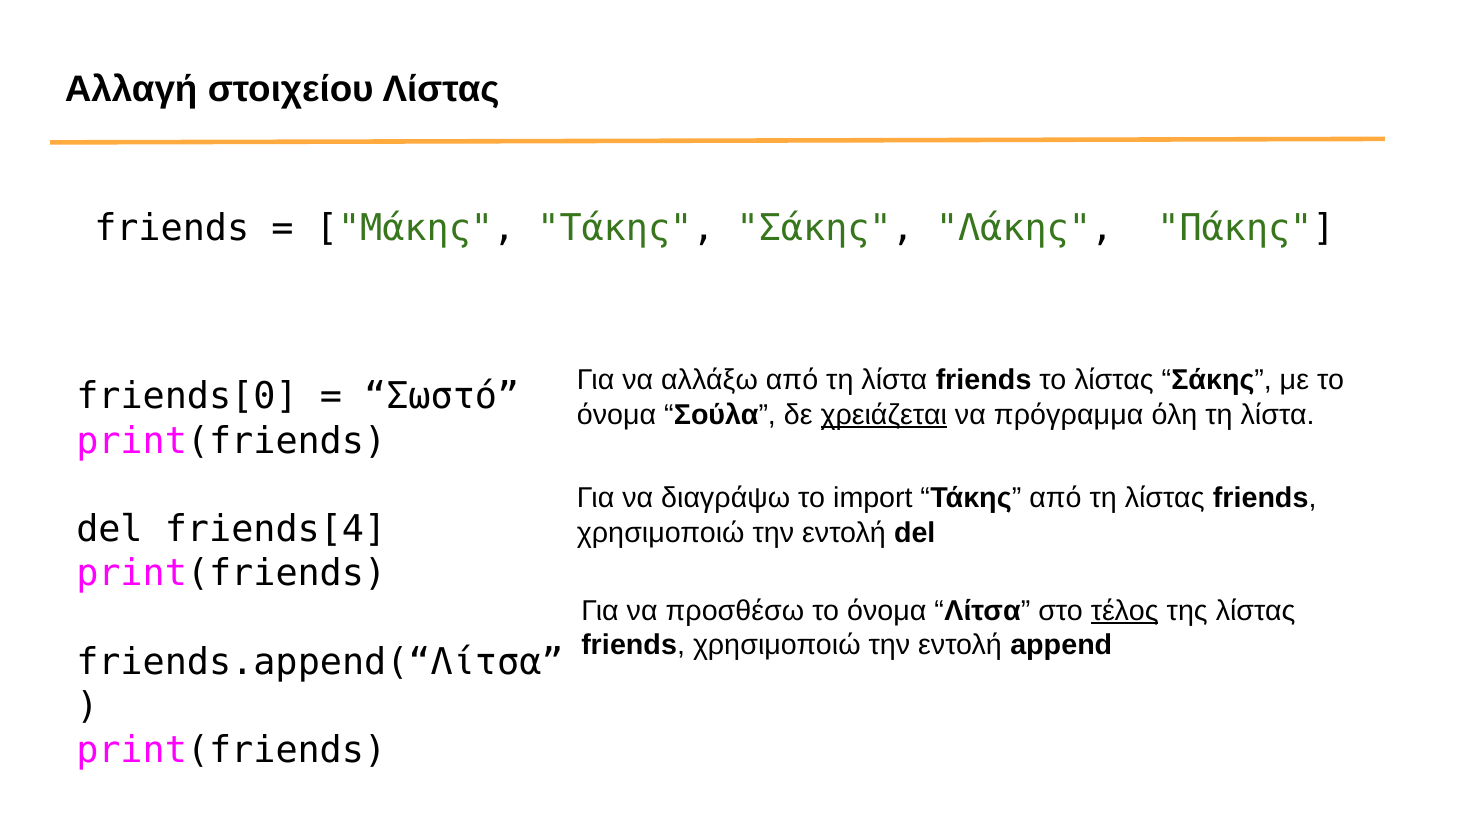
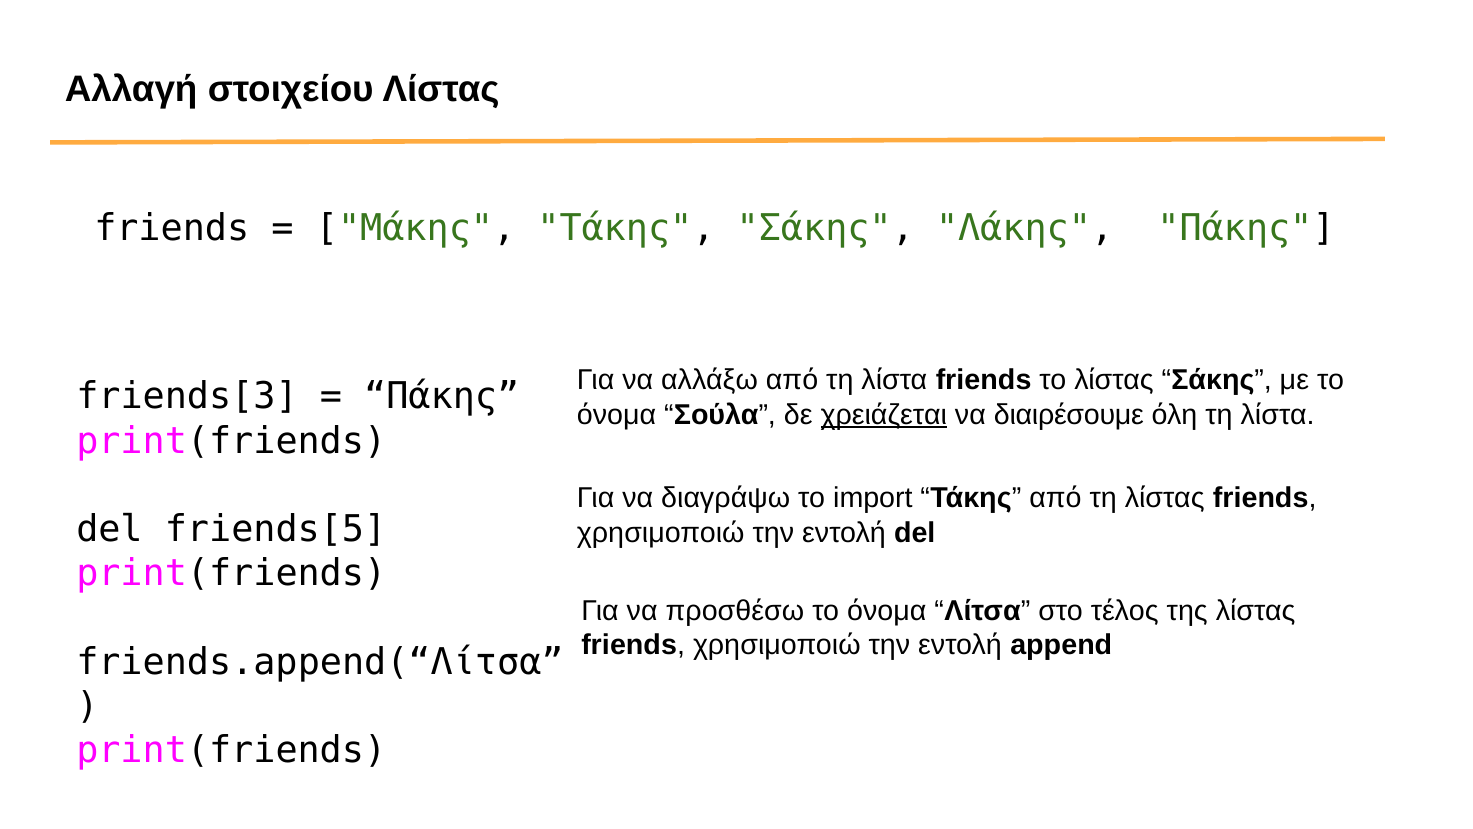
friends[0: friends[0 -> friends[3 (187, 396)
Σωστό: Σωστό -> Πάκης (442, 396)
πρόγραμμα: πρόγραμμα -> διαιρέσουμε (1069, 414)
friends[4: friends[4 -> friends[5 (276, 529)
τέλος underline: present -> none (1125, 610)
